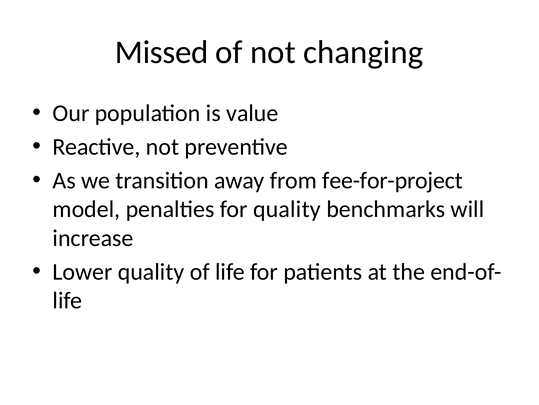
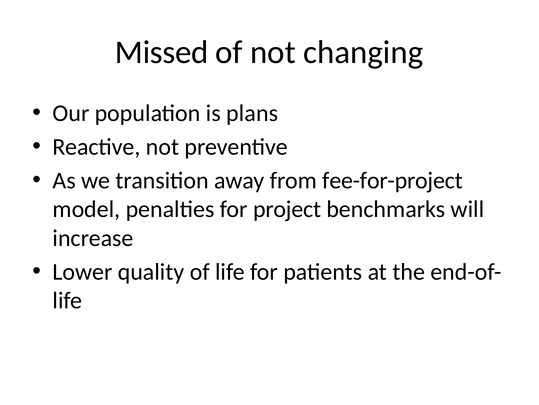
value: value -> plans (252, 113)
for quality: quality -> project (287, 209)
